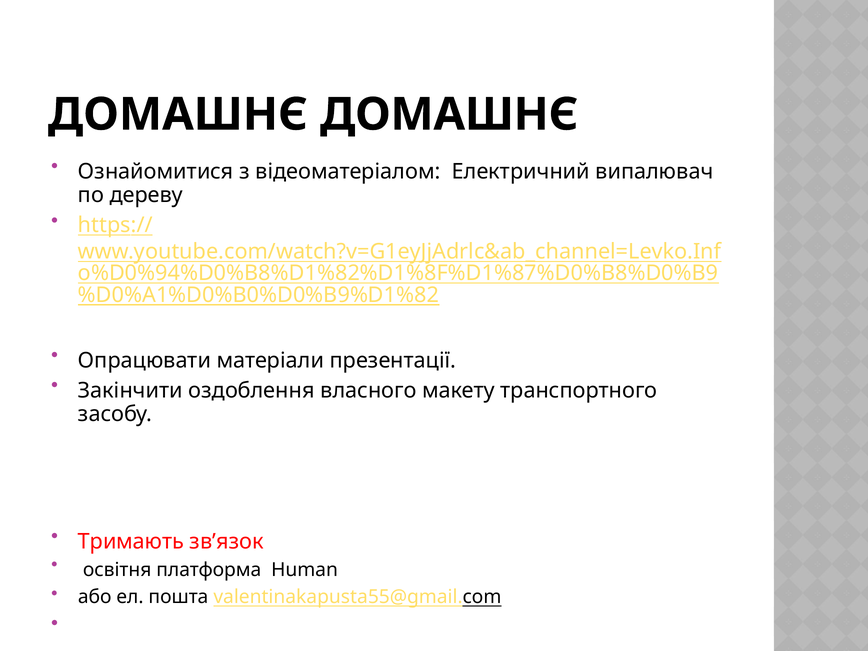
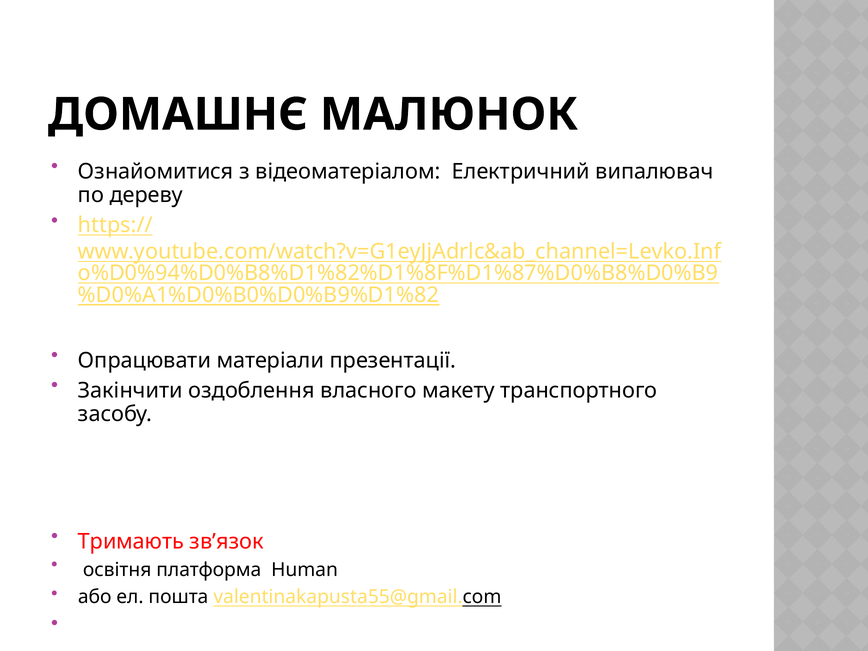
ДОМАШНЄ ДОМАШНЄ: ДОМАШНЄ -> МАЛЮНОК (449, 115)
